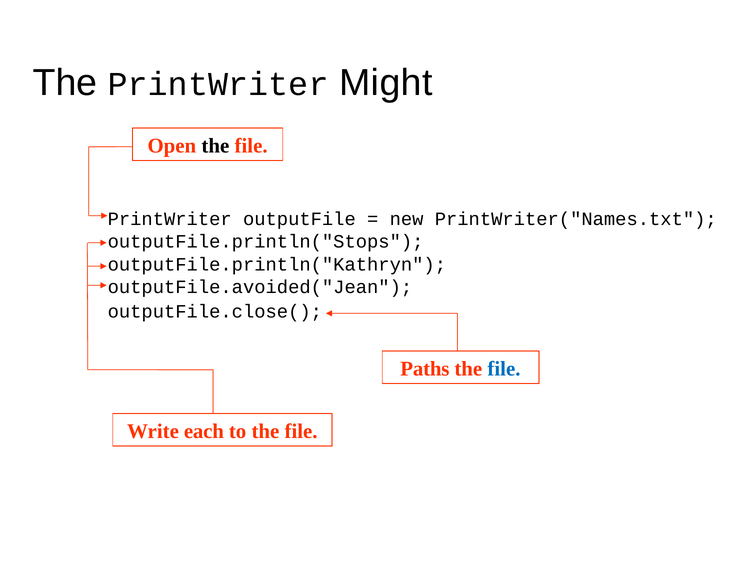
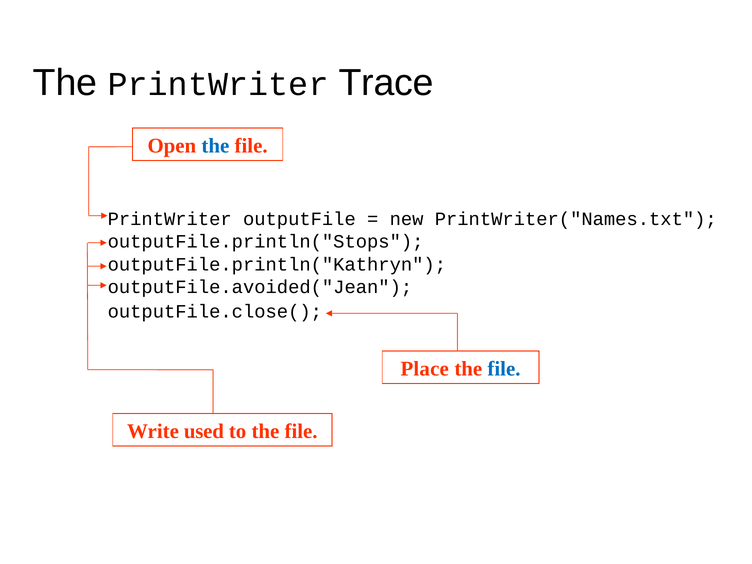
Might: Might -> Trace (386, 83)
the colour: black -> blue (215, 146)
Paths: Paths -> Place (425, 369)
each: each -> used (204, 431)
